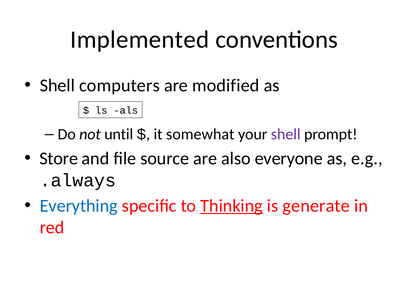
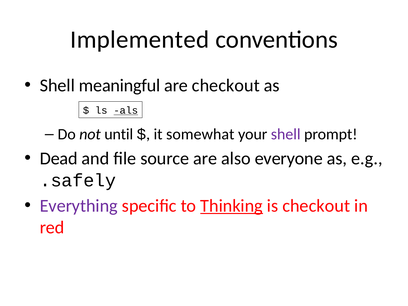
computers: computers -> meaningful (120, 86)
are modified: modified -> checkout (226, 86)
als underline: none -> present (126, 110)
Store: Store -> Dead (59, 159)
.always: .always -> .safely (78, 180)
Everything colour: blue -> purple (79, 206)
is generate: generate -> checkout (316, 206)
